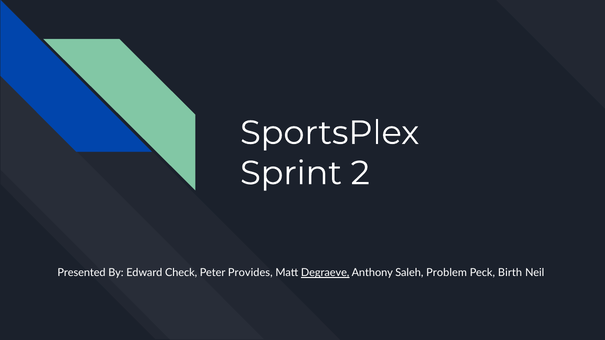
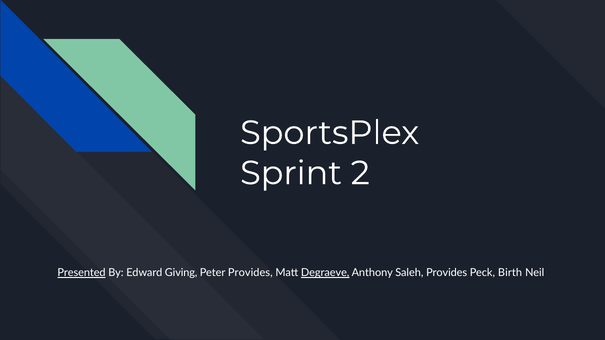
Presented underline: none -> present (82, 273)
Check: Check -> Giving (181, 273)
Saleh Problem: Problem -> Provides (447, 273)
